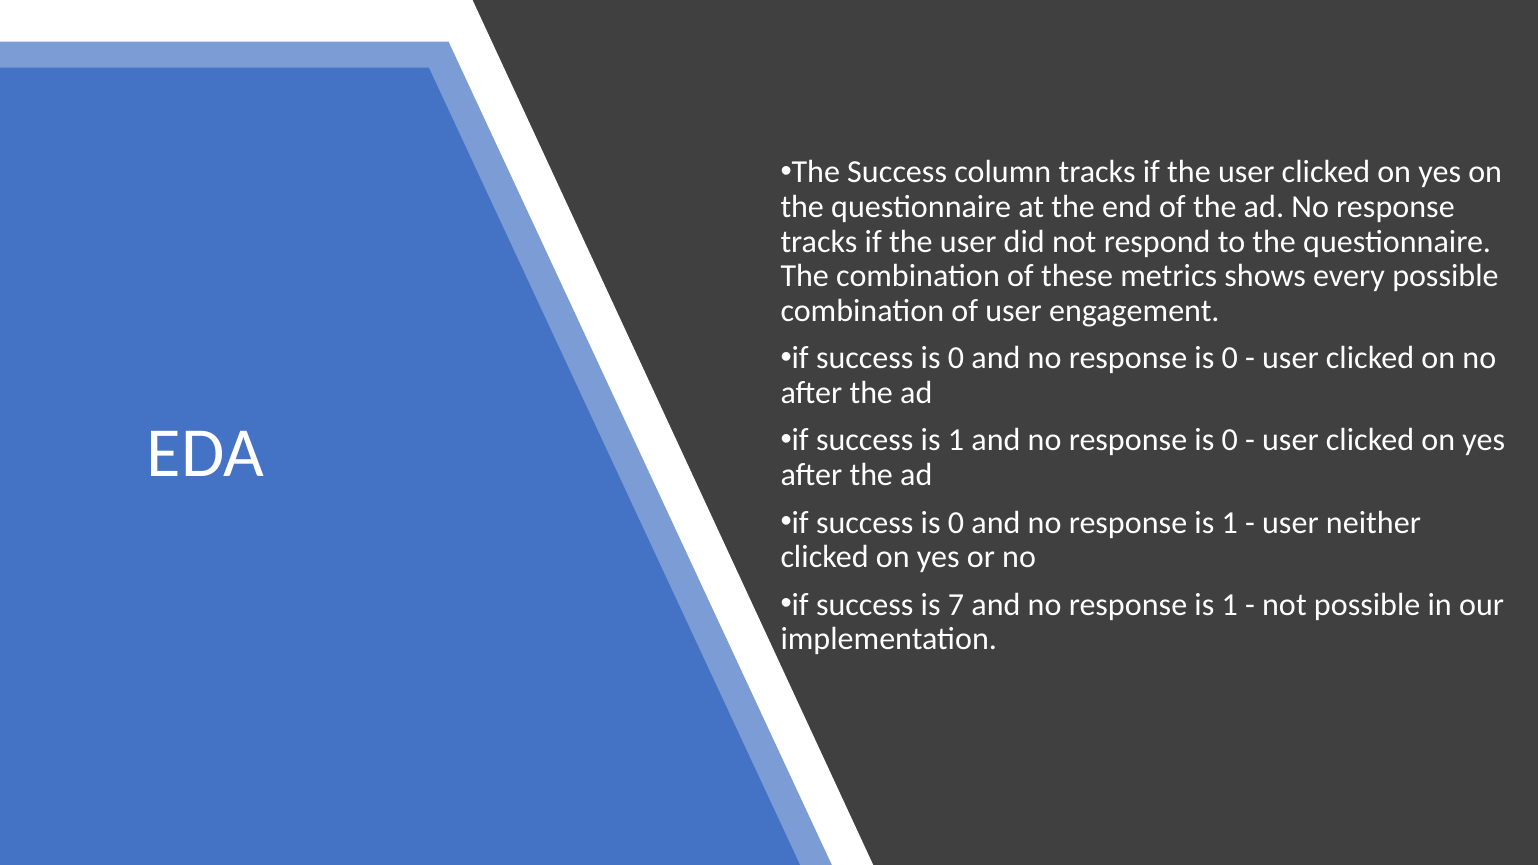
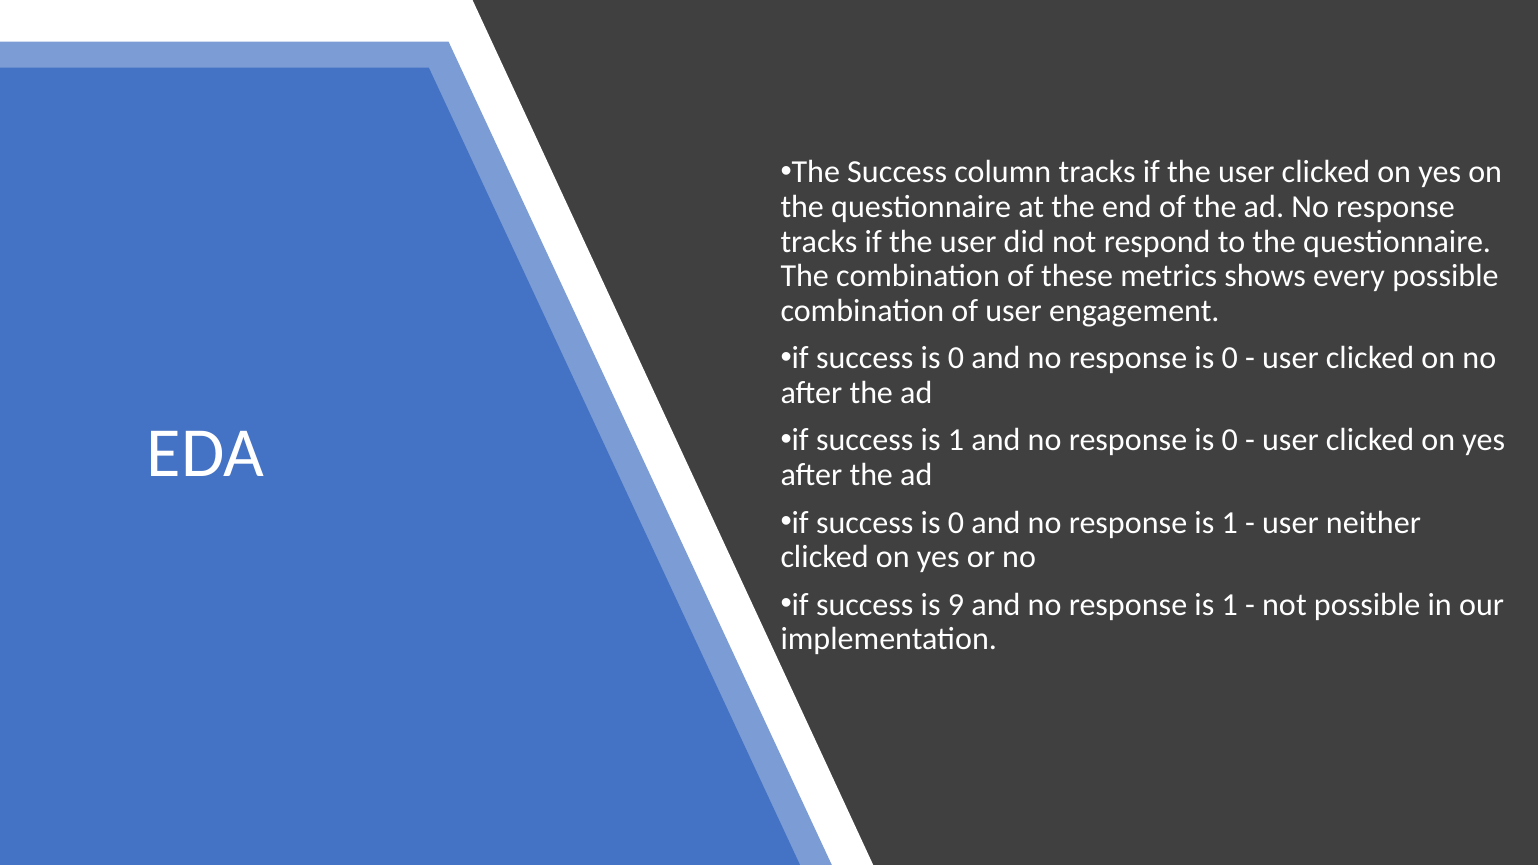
7: 7 -> 9 (956, 605)
